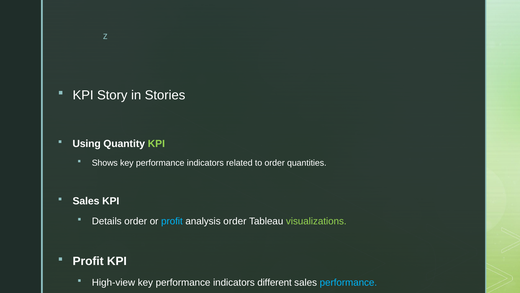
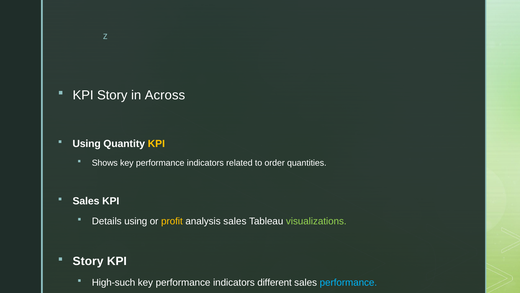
Stories: Stories -> Across (165, 95)
KPI colour: light green -> yellow (156, 143)
Details order: order -> using (136, 221)
profit colour: light blue -> yellow (172, 221)
analysis order: order -> sales (235, 221)
Profit: Profit -> Story (88, 261)
High-view: High-view -> High-such (114, 282)
